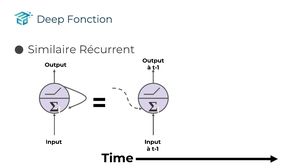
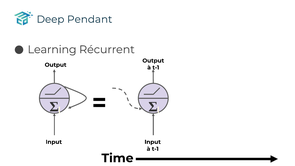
Fonction: Fonction -> Pendant (90, 19)
Similaire: Similaire -> Learning (52, 50)
